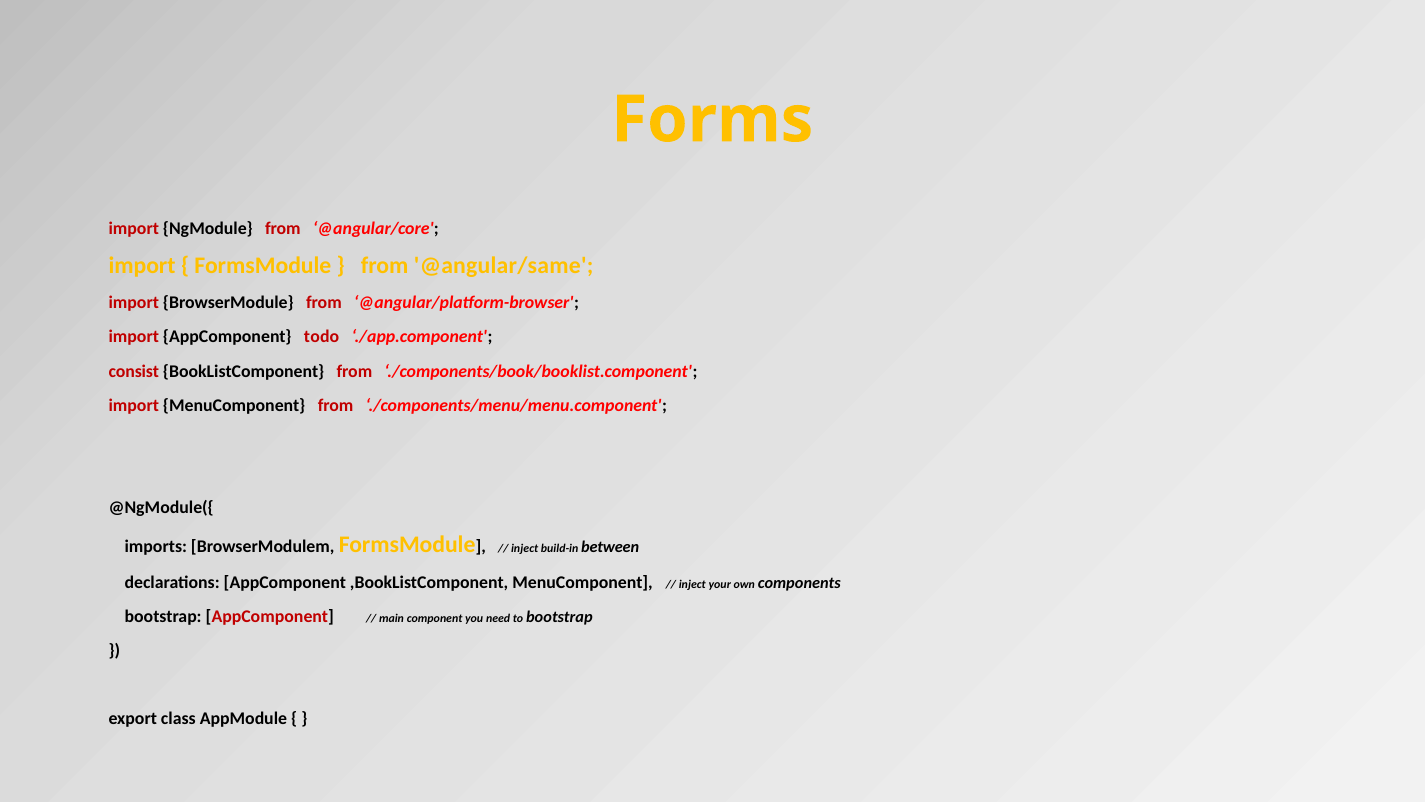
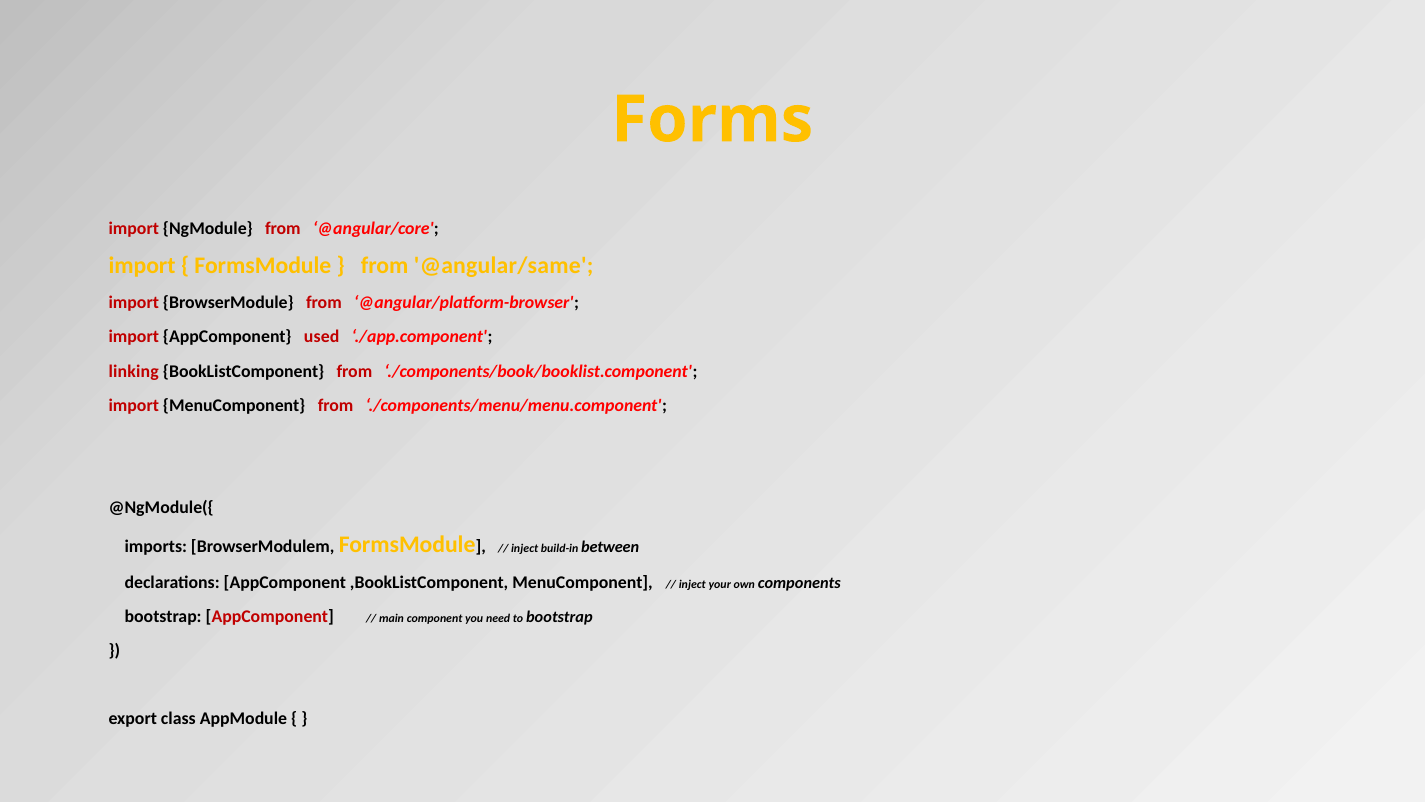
todo: todo -> used (322, 337)
consist: consist -> linking (134, 371)
